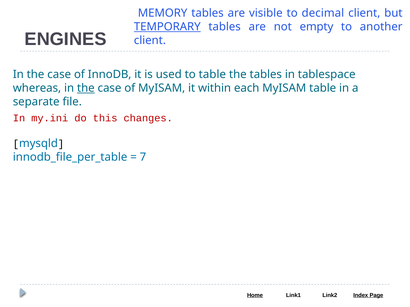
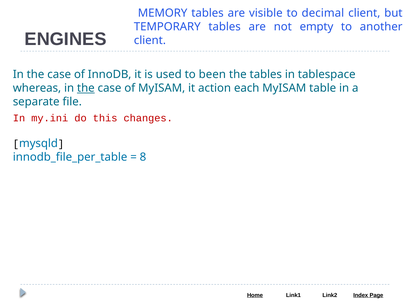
TEMPORARY underline: present -> none (167, 27)
to table: table -> been (212, 75)
within: within -> action (215, 88)
7: 7 -> 8 (143, 157)
